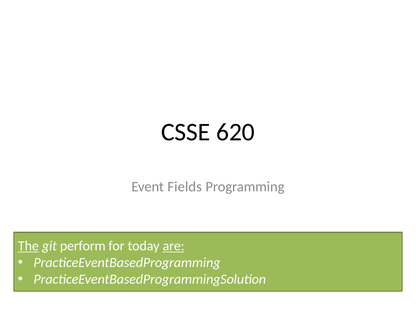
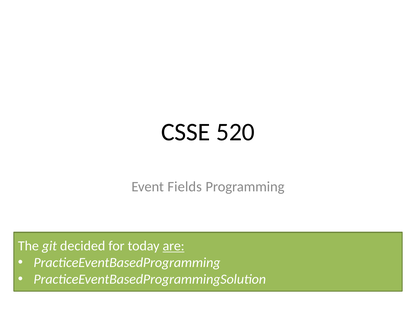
620: 620 -> 520 (235, 132)
The underline: present -> none (28, 246)
perform: perform -> decided (83, 246)
